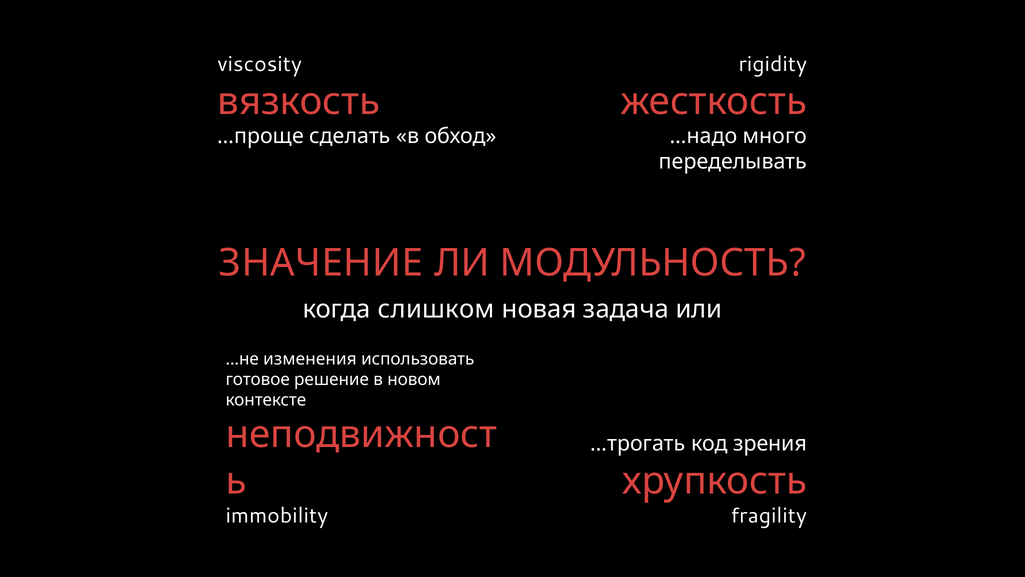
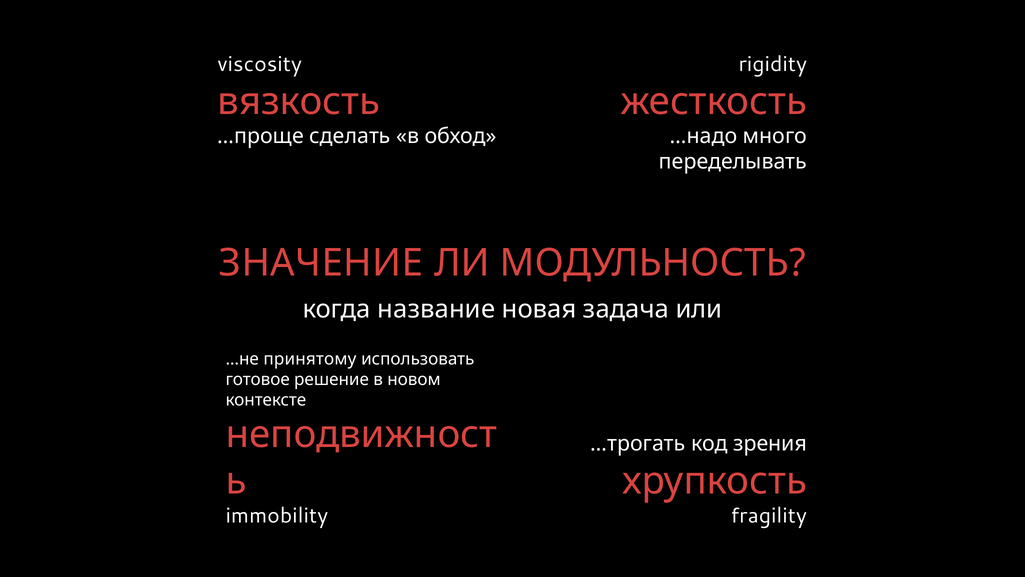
слишком: слишком -> название (436, 309)
изменения: изменения -> принятому (310, 359)
